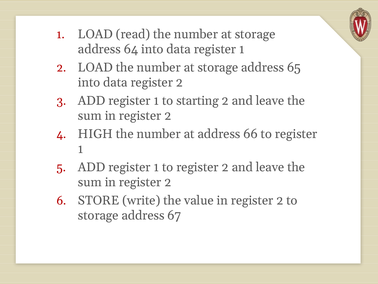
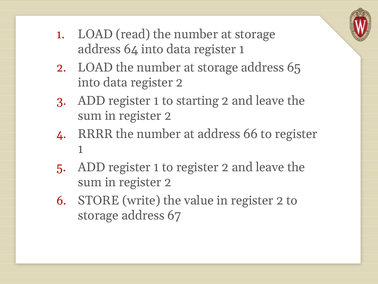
HIGH: HIGH -> RRRR (95, 134)
